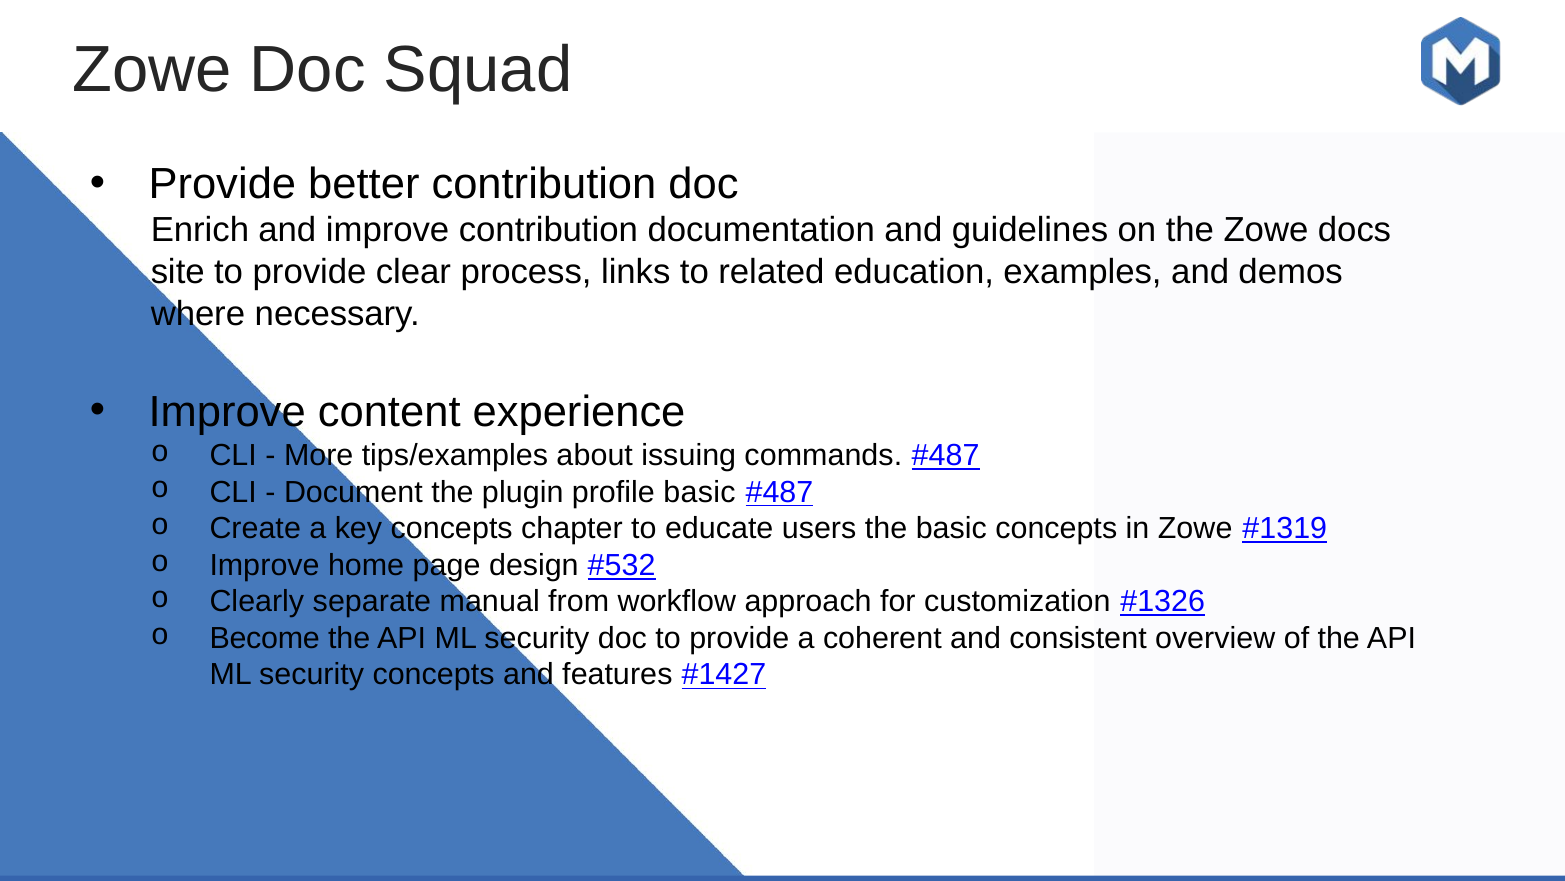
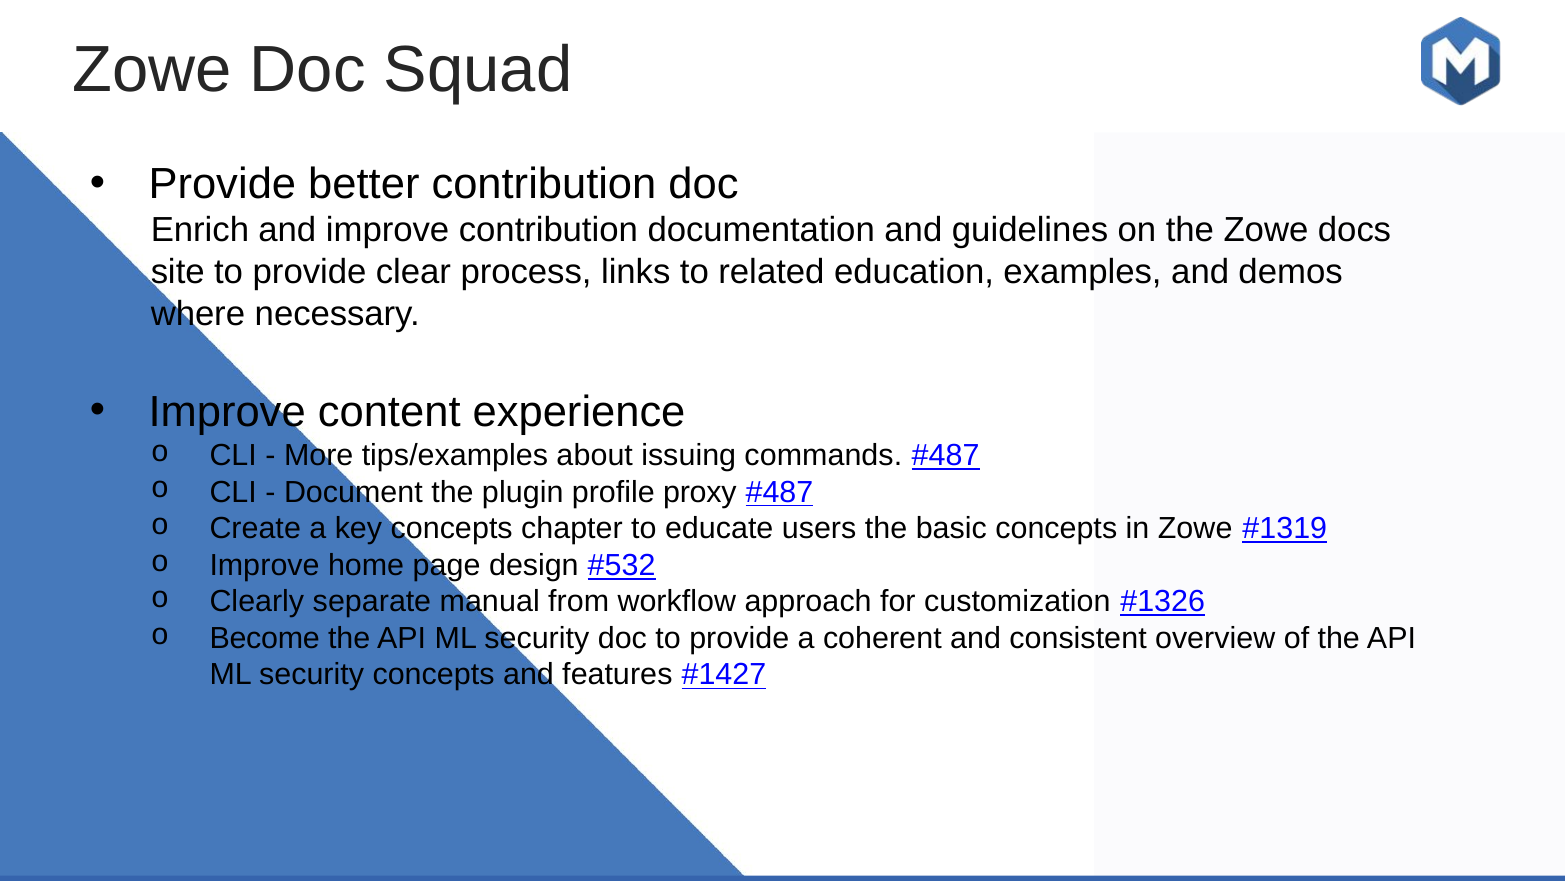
profile basic: basic -> proxy (700, 492)
